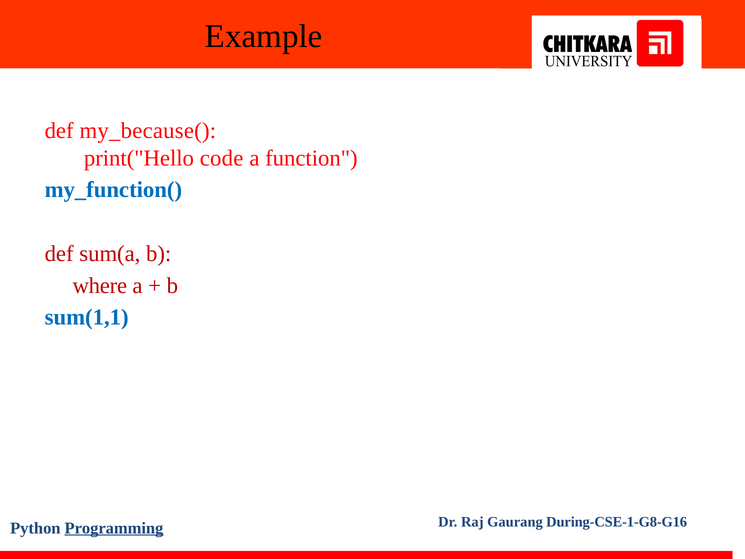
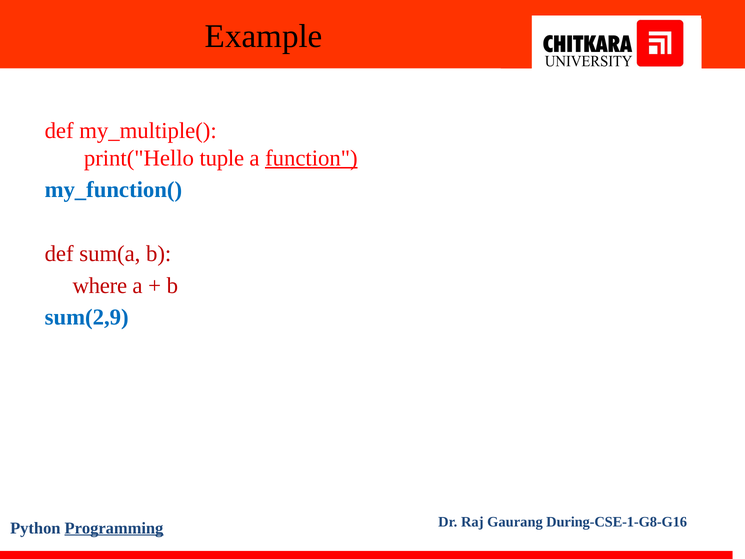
my_because(: my_because( -> my_multiple( (148, 131)
code: code -> tuple (222, 158)
function underline: none -> present (311, 158)
sum(1,1: sum(1,1 -> sum(2,9 (87, 317)
